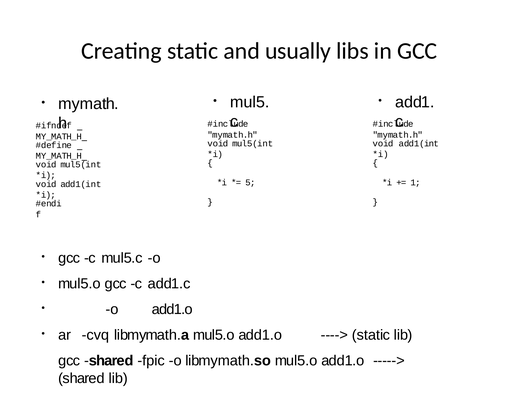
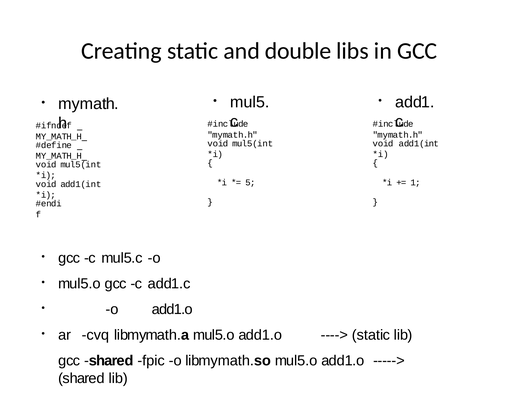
usually: usually -> double (298, 51)
